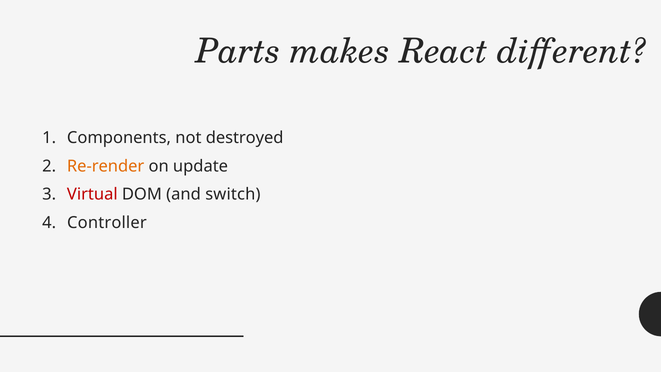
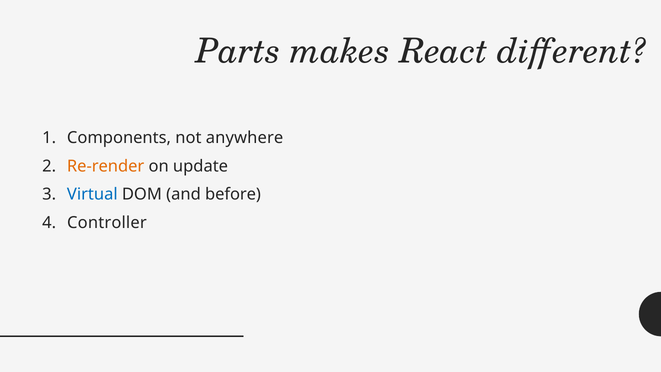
destroyed: destroyed -> anywhere (245, 138)
Virtual colour: red -> blue (92, 194)
switch: switch -> before (233, 194)
